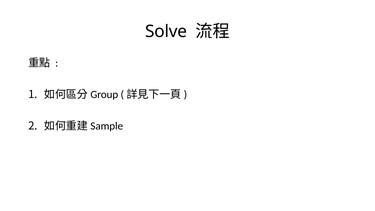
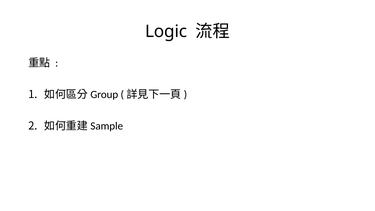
Solve: Solve -> Logic (166, 32)
